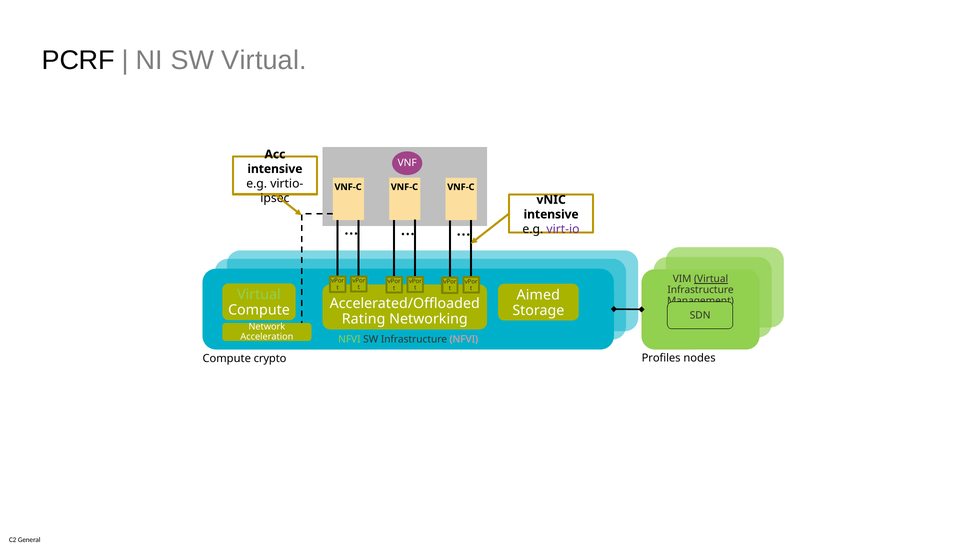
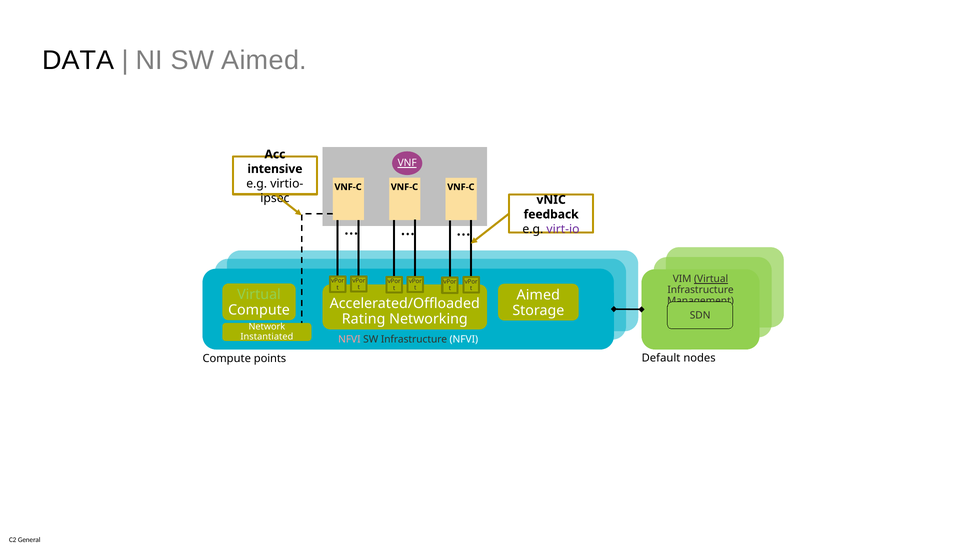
PCRF: PCRF -> DATA (78, 60)
SW Virtual: Virtual -> Aimed (264, 60)
VNF underline: none -> present (407, 163)
intensive: intensive -> feedback (551, 215)
Acceleration: Acceleration -> Instantiated (267, 337)
NFVI colour: light green -> pink (349, 340)
NFVI colour: pink -> white (464, 340)
Profiles: Profiles -> Default (661, 359)
crypto: crypto -> points (270, 359)
